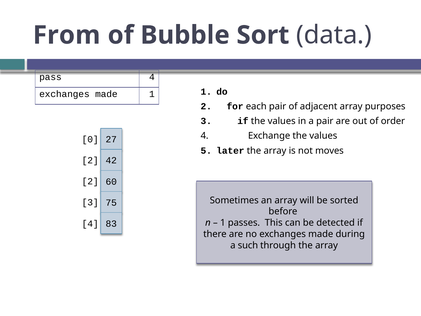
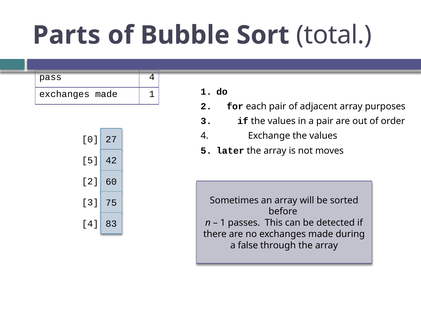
From: From -> Parts (67, 35)
data: data -> total (334, 35)
2: 2 -> 5 (90, 160)
such: such -> false (248, 245)
